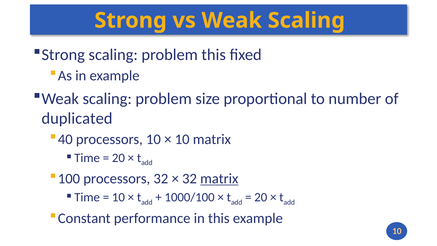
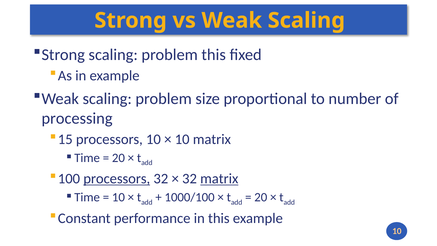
duplicated: duplicated -> processing (77, 118)
40: 40 -> 15 (65, 139)
processors underline: none -> present (117, 179)
